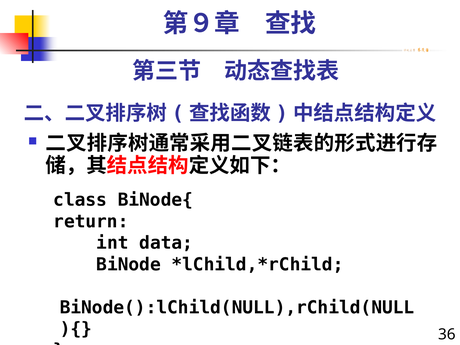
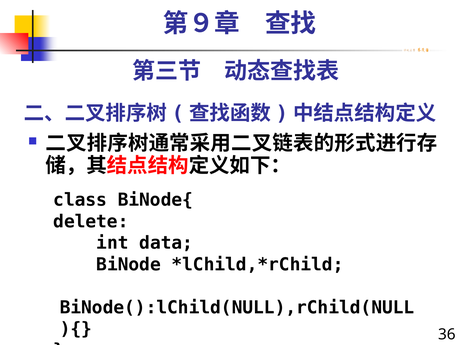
return: return -> delete (91, 222)
